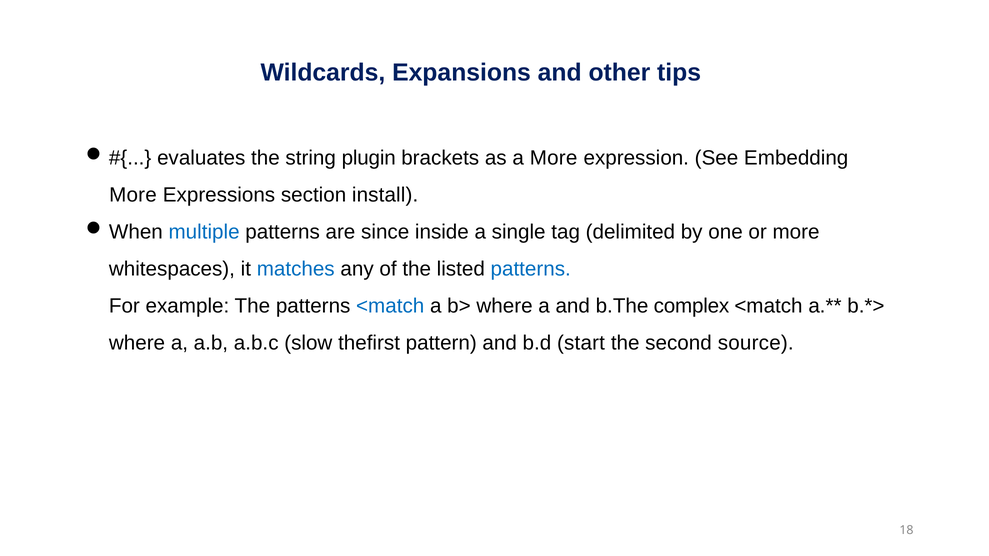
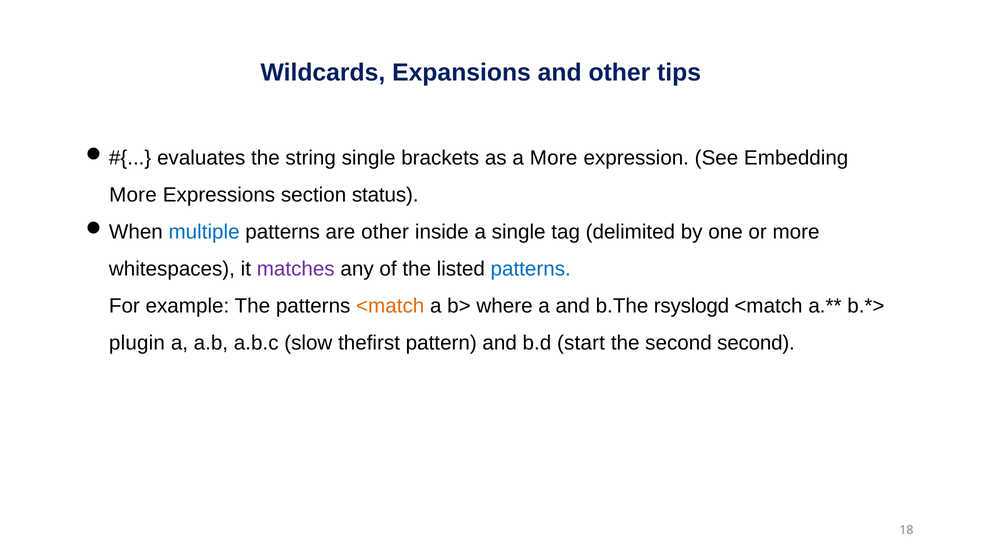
string plugin: plugin -> single (369, 158)
install: install -> status (385, 195)
are since: since -> other (385, 232)
matches colour: blue -> purple (296, 269)
<match colour: blue -> orange (390, 306)
complex: complex -> rsyslogd (691, 306)
where: where -> plugin (137, 343)
second source: source -> second (756, 343)
